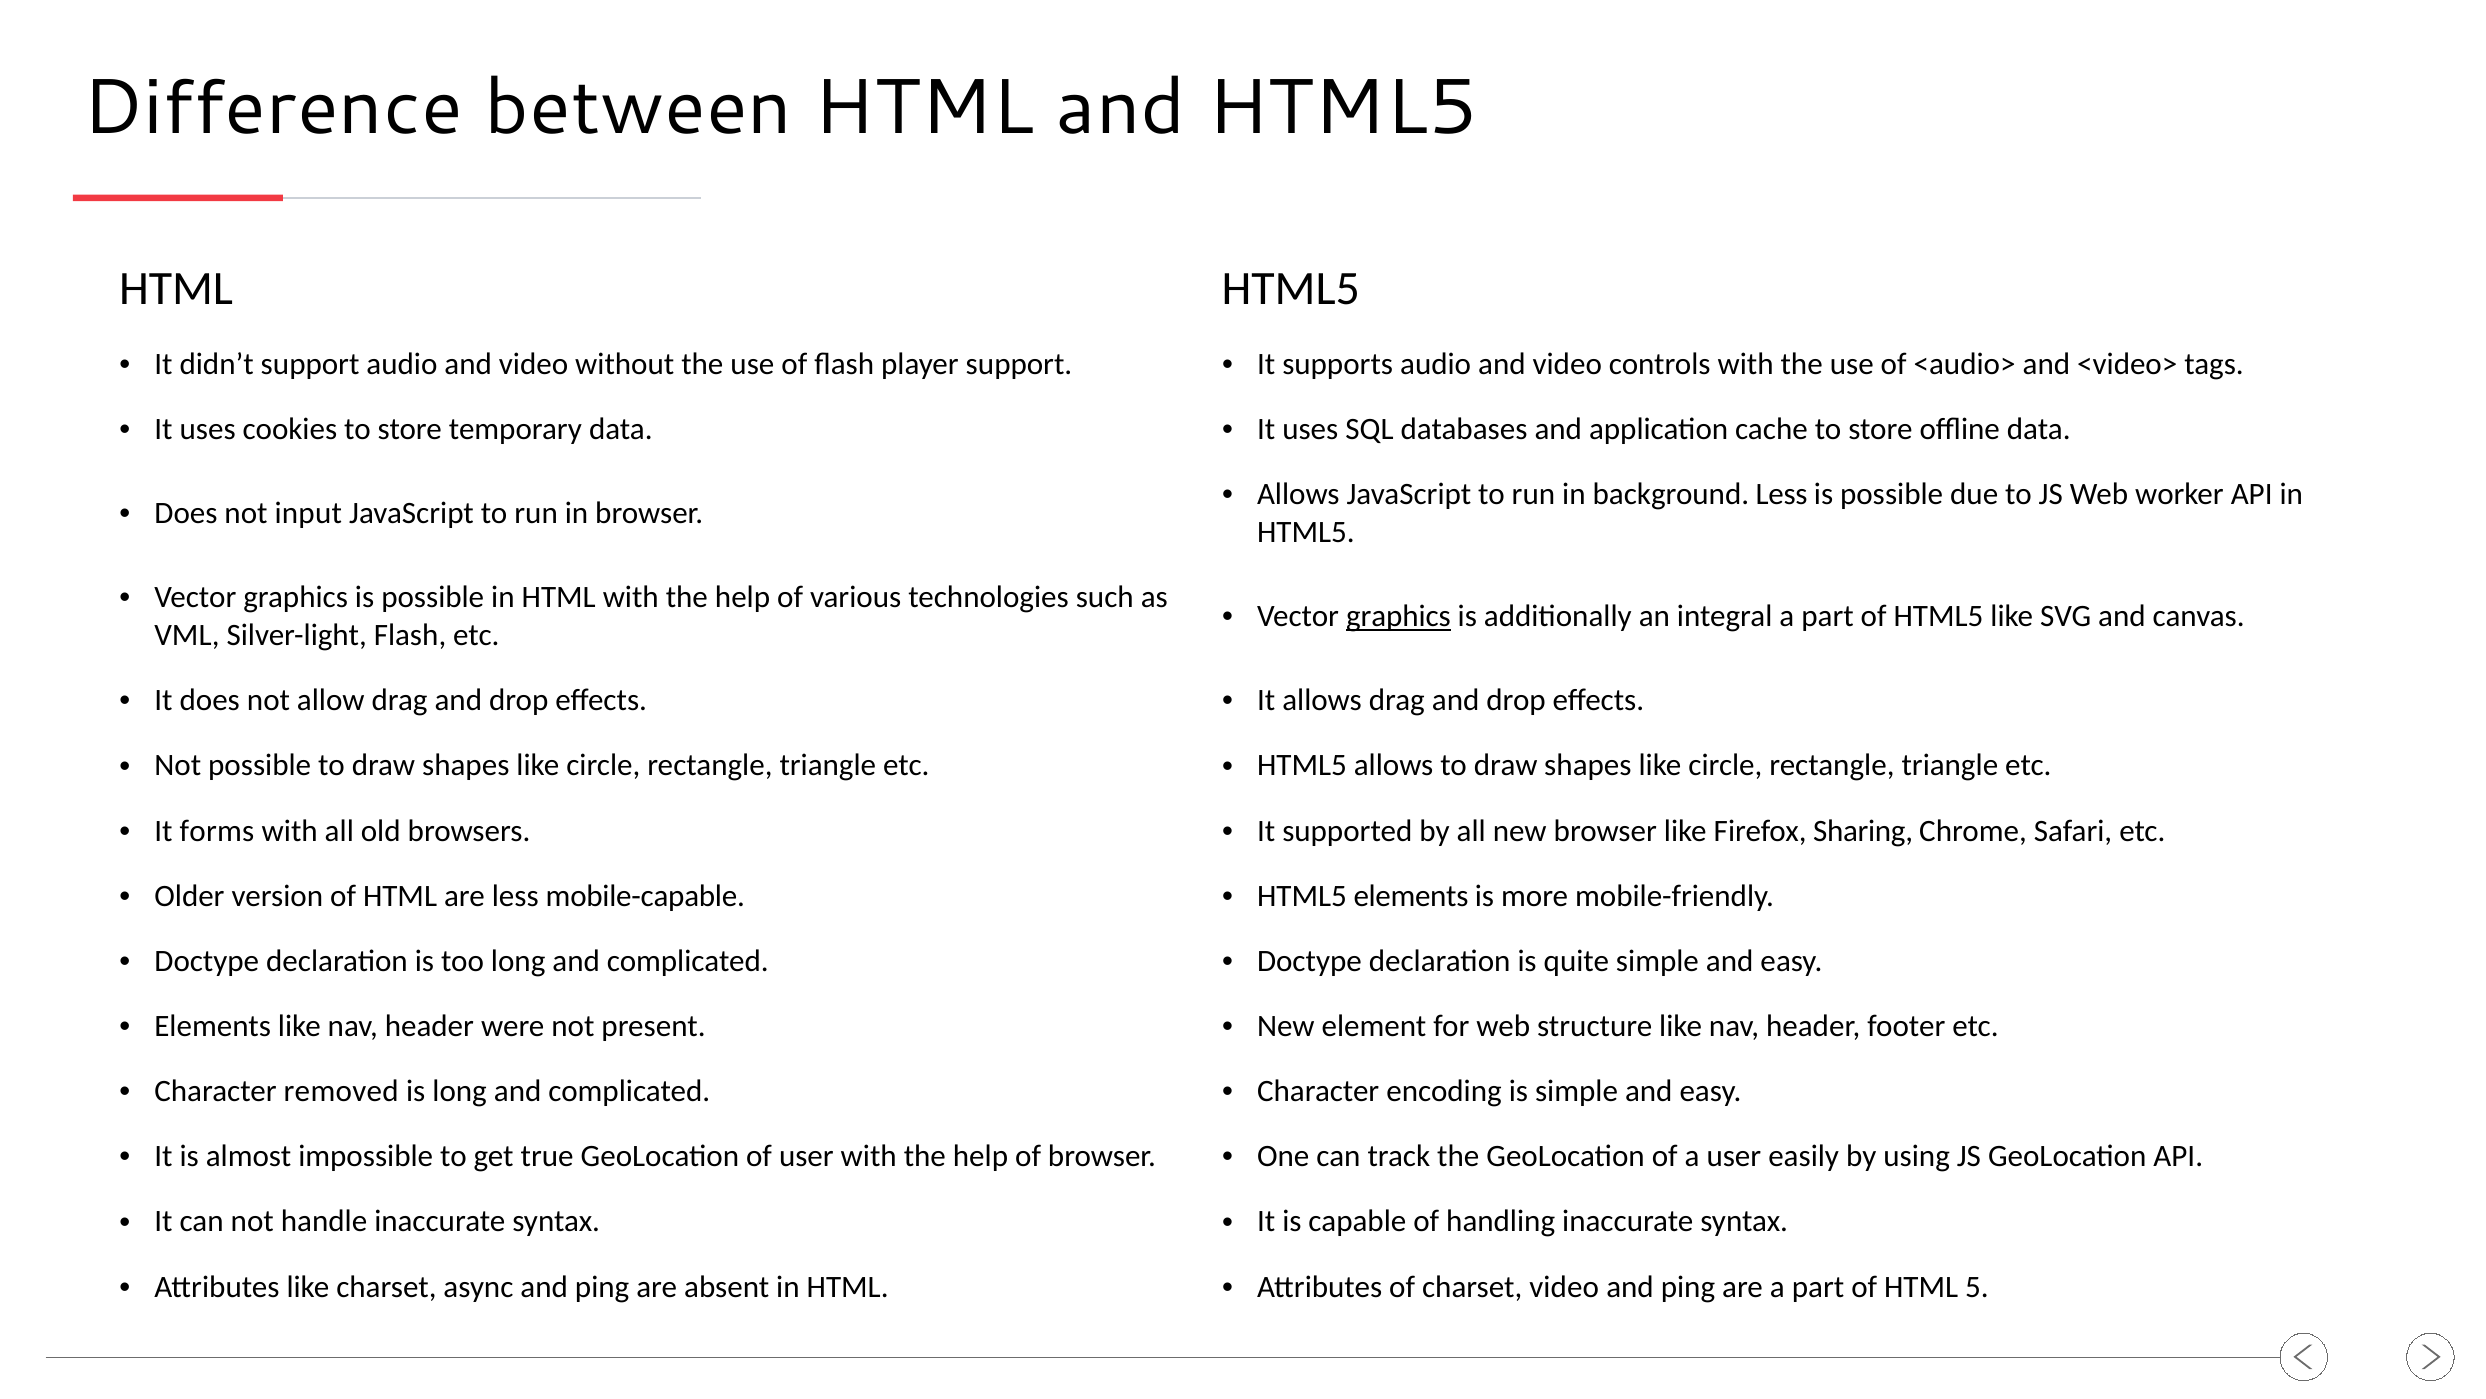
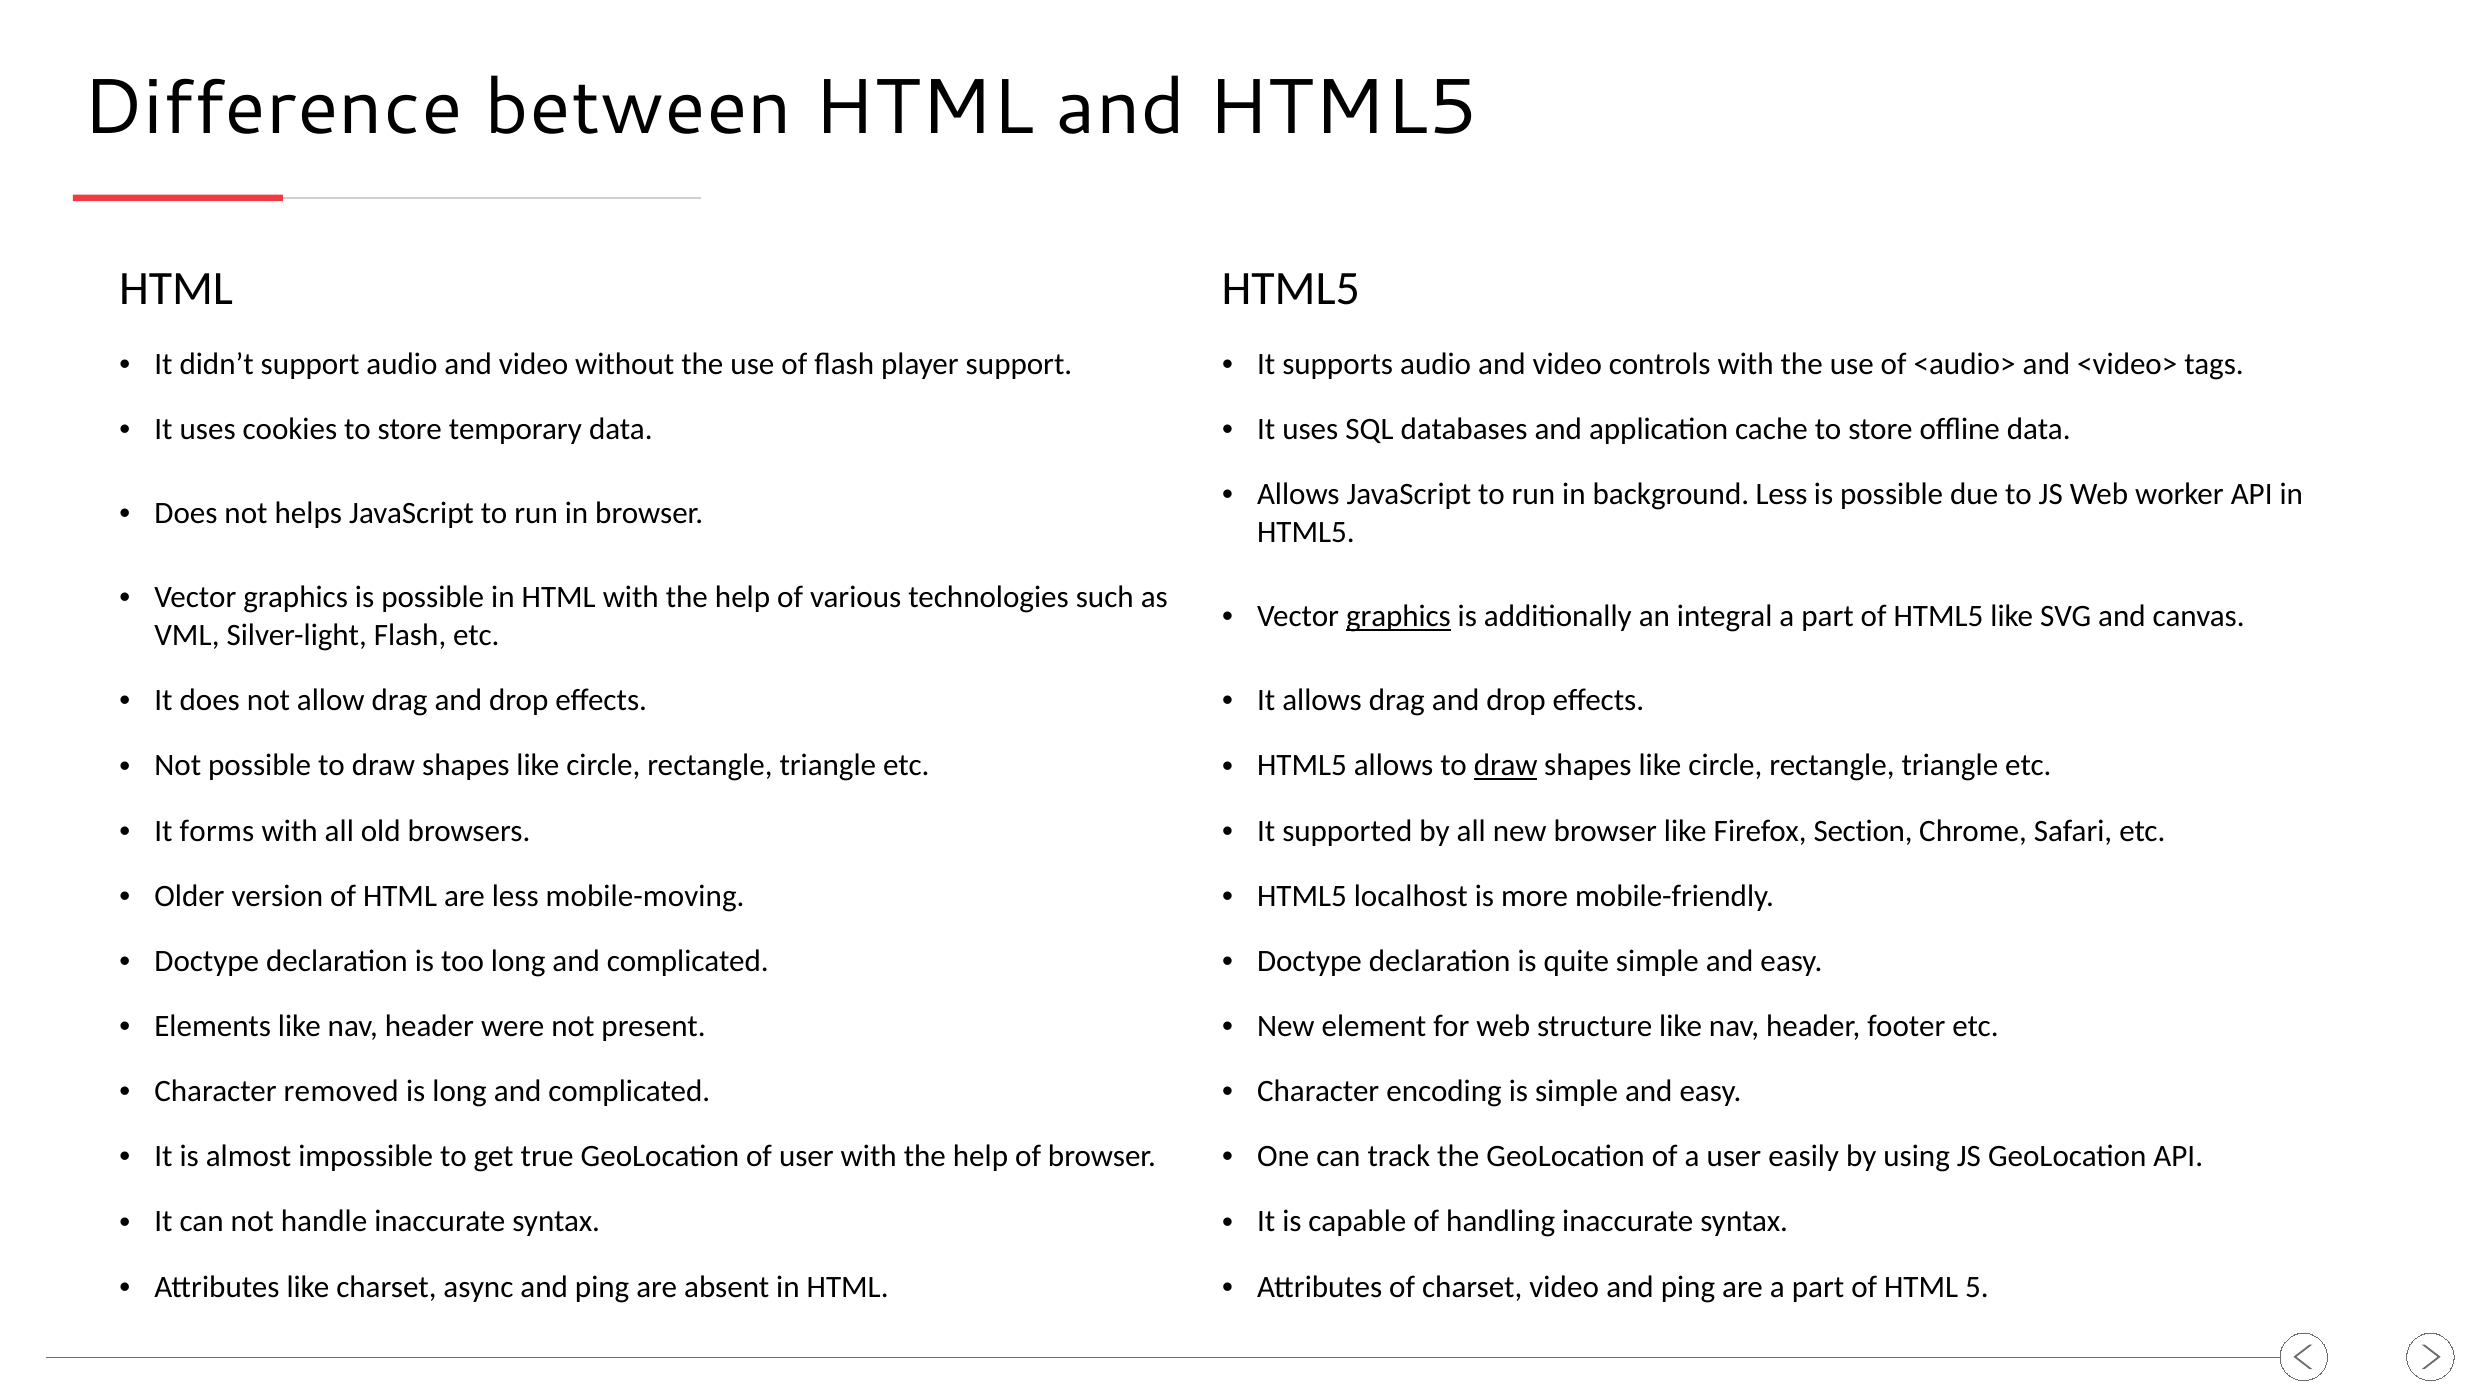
input: input -> helps (308, 513)
draw underline: none -> present (1506, 765)
Sharing: Sharing -> Section (1863, 830)
mobile-capable: mobile-capable -> mobile-moving (645, 896)
HTML5 elements: elements -> localhost (1411, 896)
